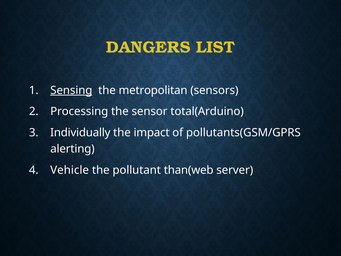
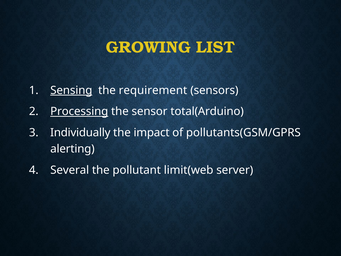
DANGERS: DANGERS -> GROWING (148, 47)
metropolitan: metropolitan -> requirement (153, 90)
Processing underline: none -> present (79, 111)
Vehicle: Vehicle -> Several (70, 170)
than(web: than(web -> limit(web (189, 170)
